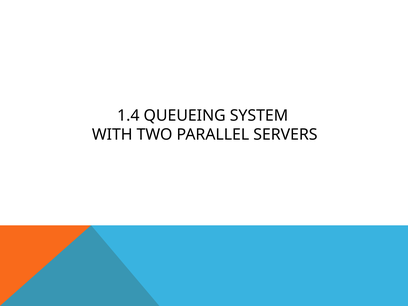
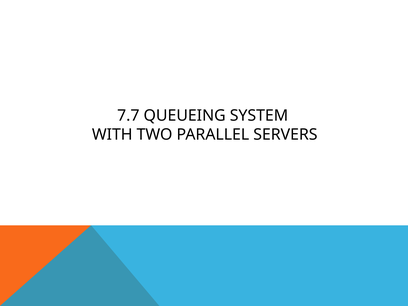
1.4: 1.4 -> 7.7 (128, 116)
